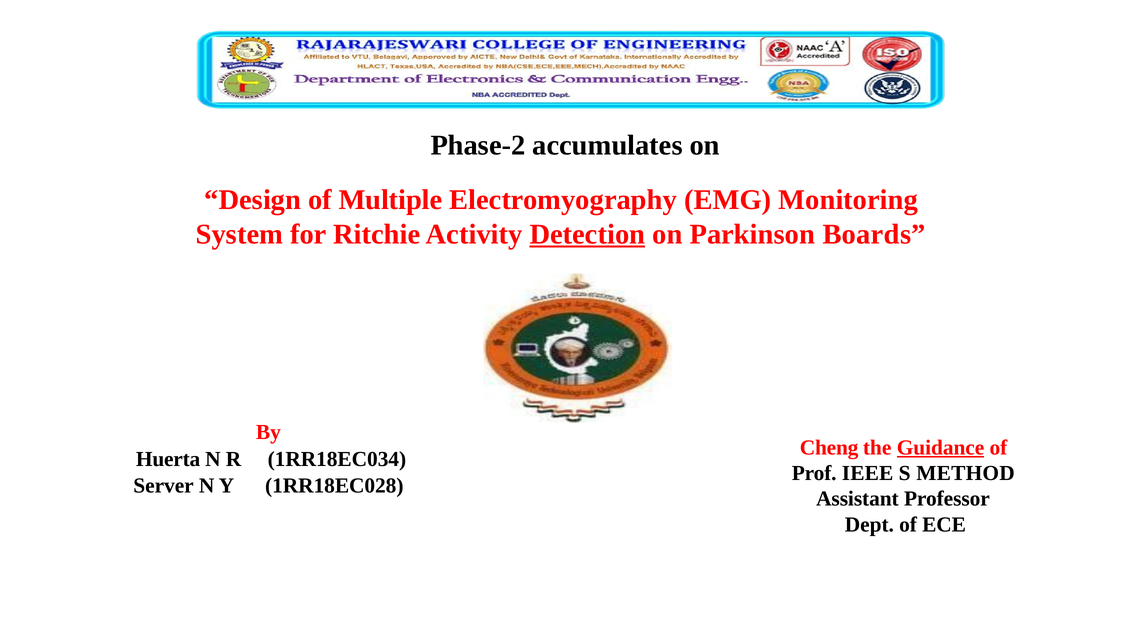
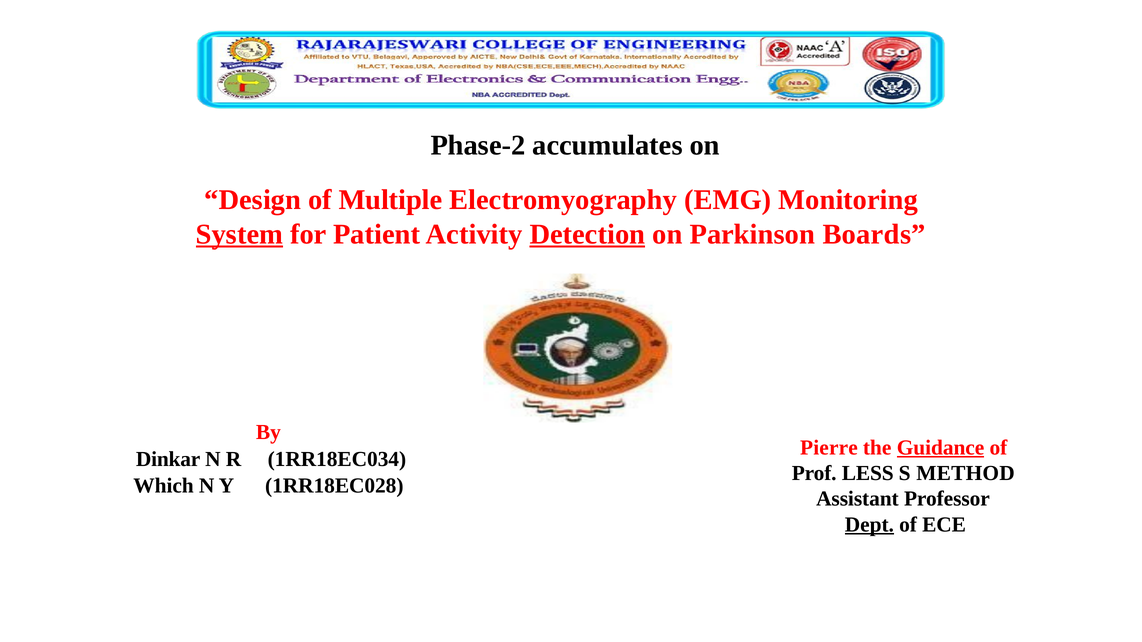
System underline: none -> present (239, 234)
Ritchie: Ritchie -> Patient (377, 234)
Cheng: Cheng -> Pierre (829, 448)
Huerta: Huerta -> Dinkar (168, 459)
IEEE: IEEE -> LESS (868, 473)
Server: Server -> Which (164, 486)
Dept underline: none -> present (869, 525)
